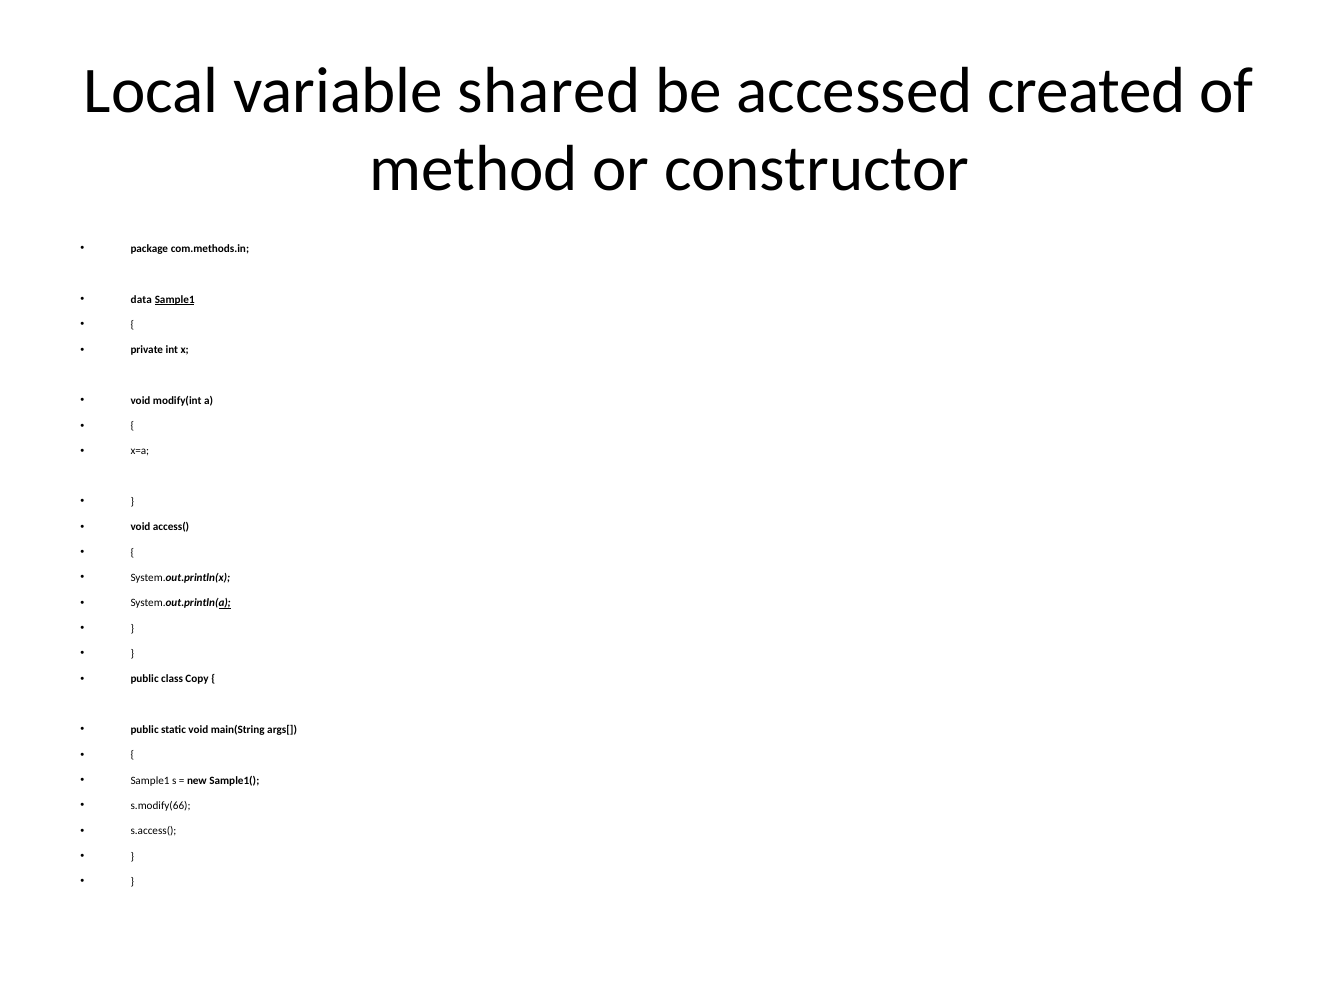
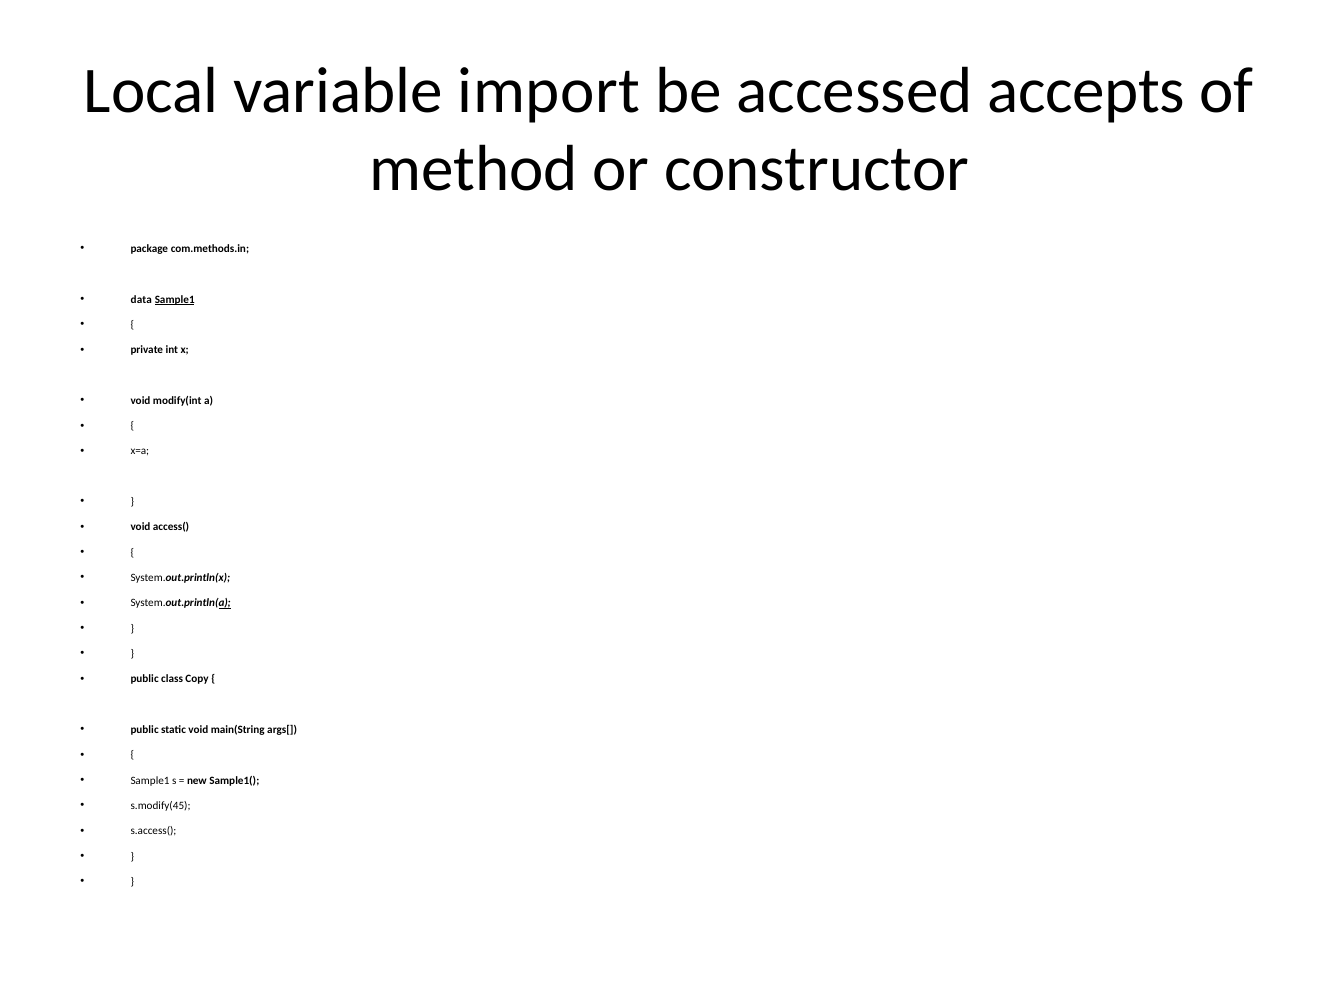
shared: shared -> import (549, 90)
created: created -> accepts (1086, 90)
s.modify(66: s.modify(66 -> s.modify(45 (161, 805)
